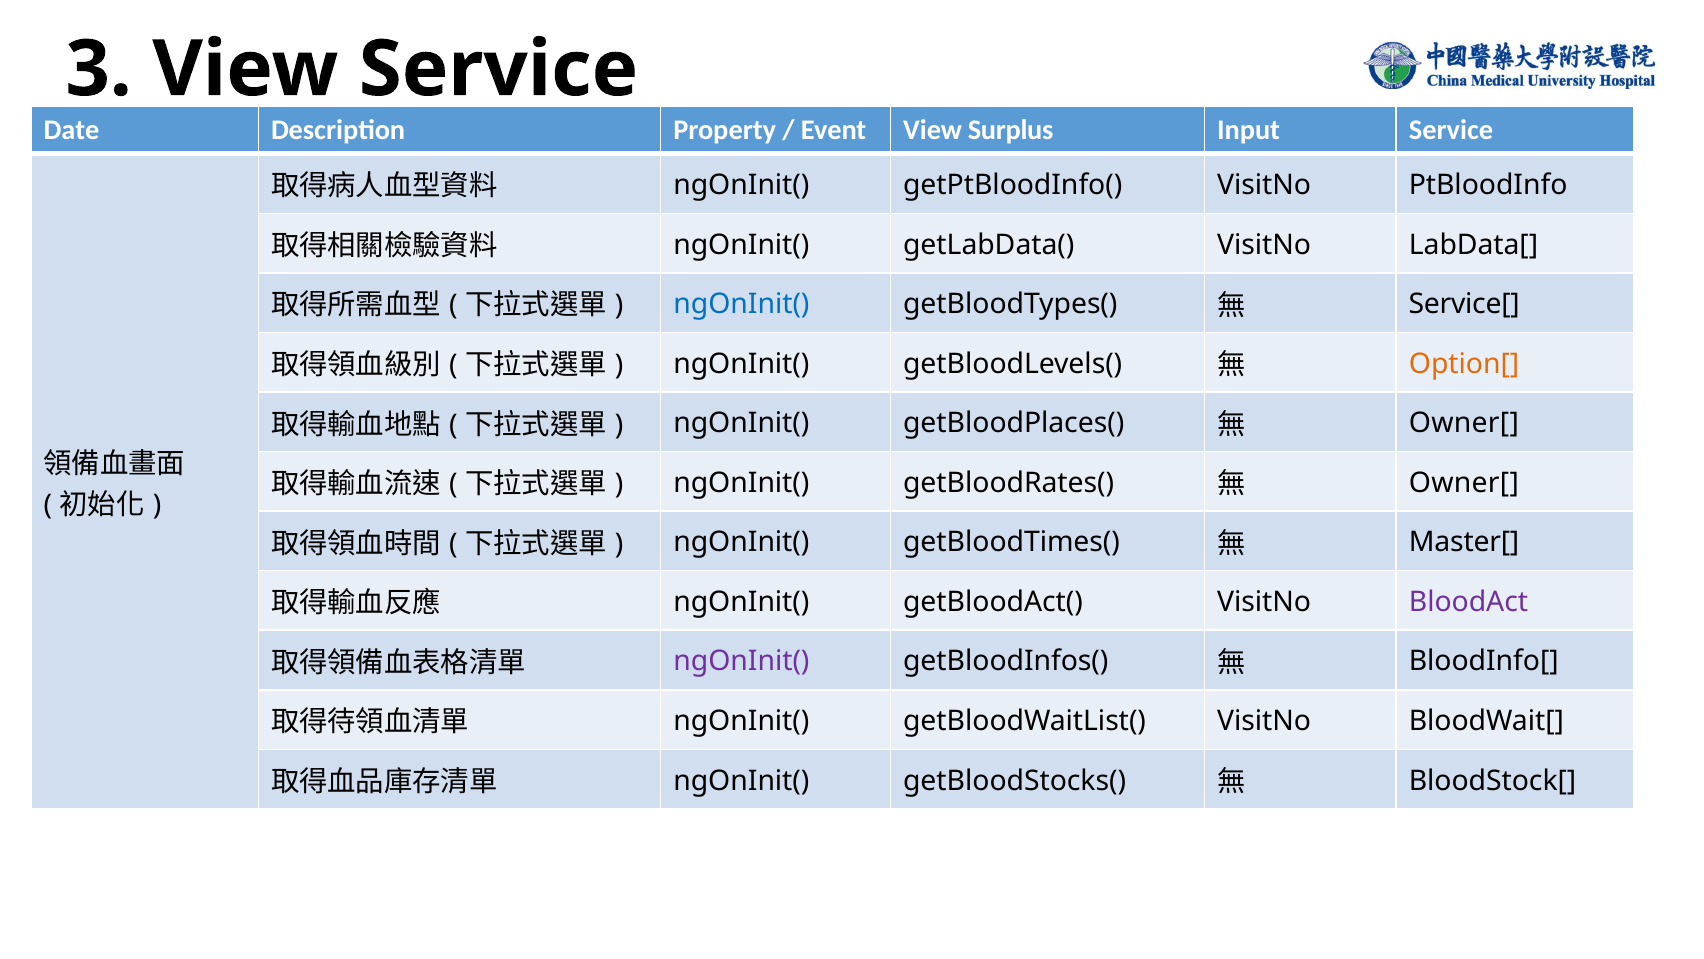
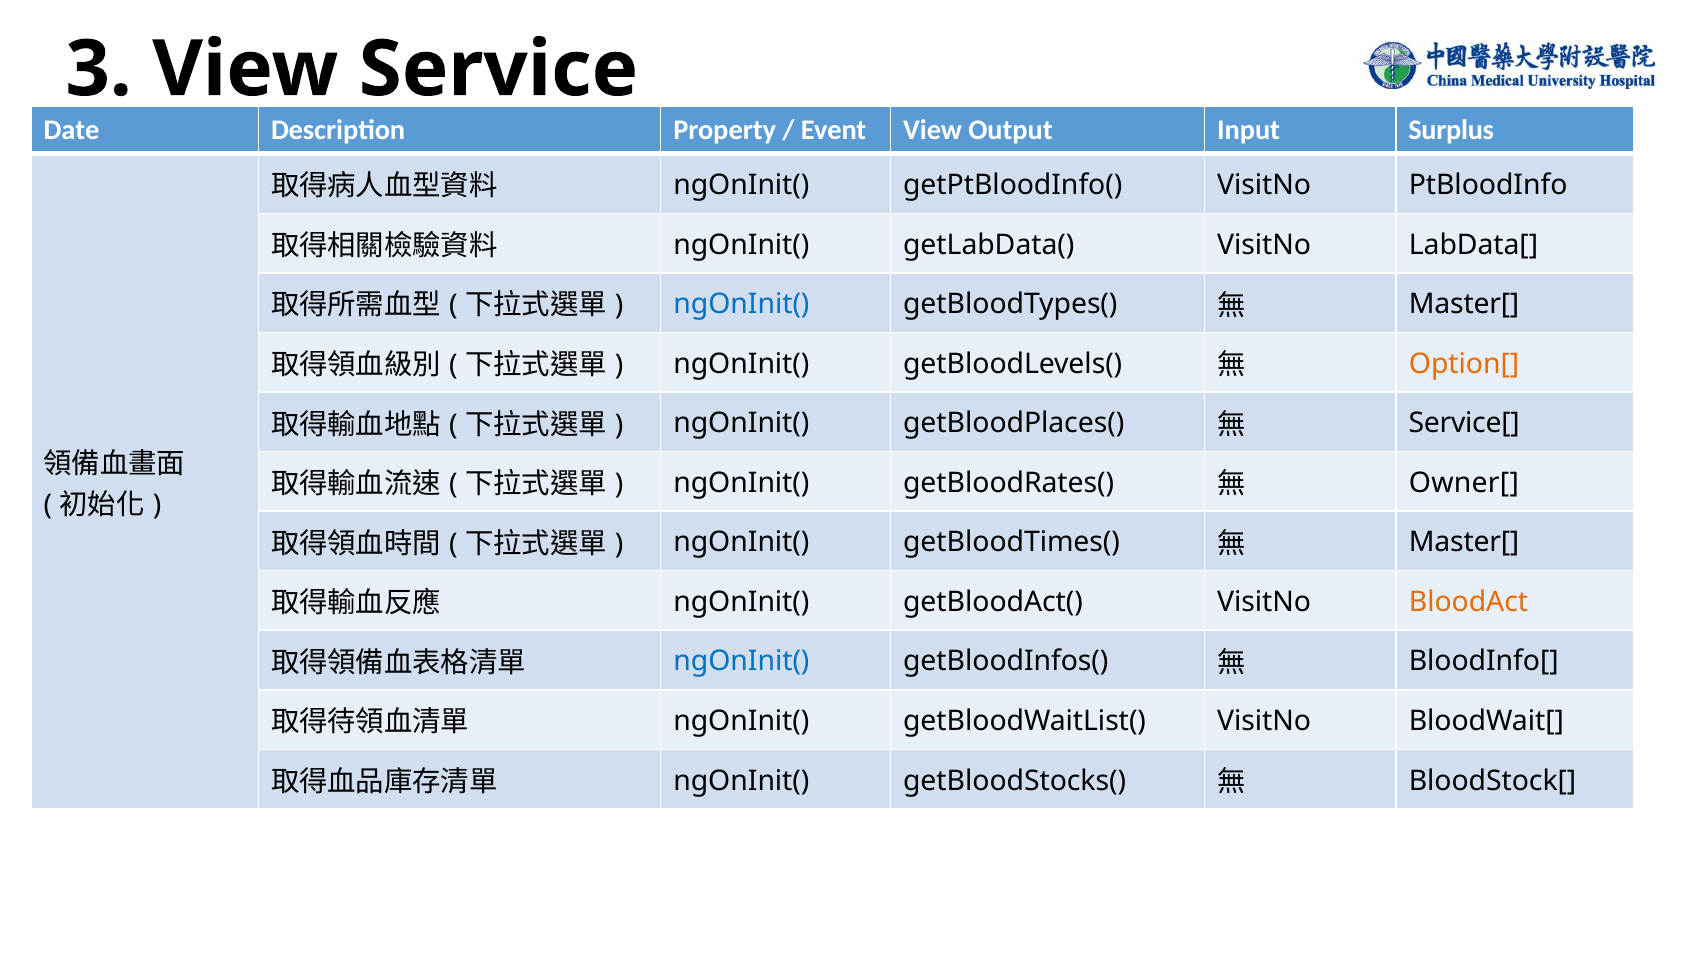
Surplus: Surplus -> Output (1010, 130)
Input Service: Service -> Surplus (1451, 130)
Service[: Service[ -> Master[ (1464, 304)
Owner[: Owner[ -> Service[ (1464, 423)
BloodAct colour: purple -> orange (1469, 602)
ngOnInit( colour: purple -> blue (741, 661)
